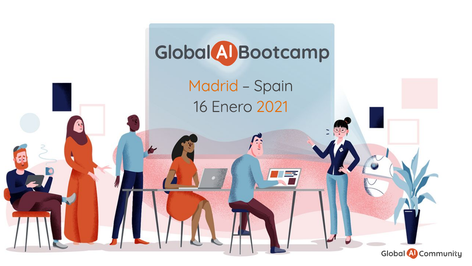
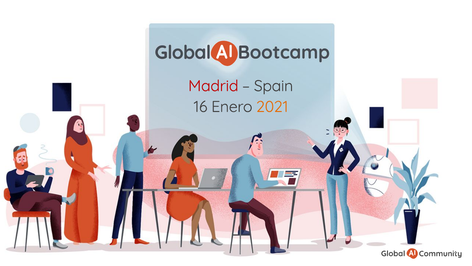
Madrid colour: orange -> red (213, 86)
